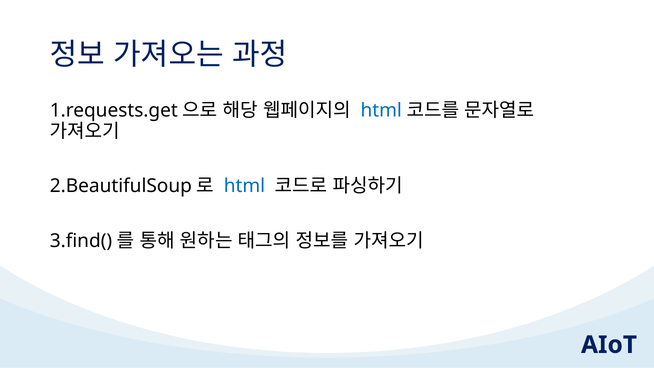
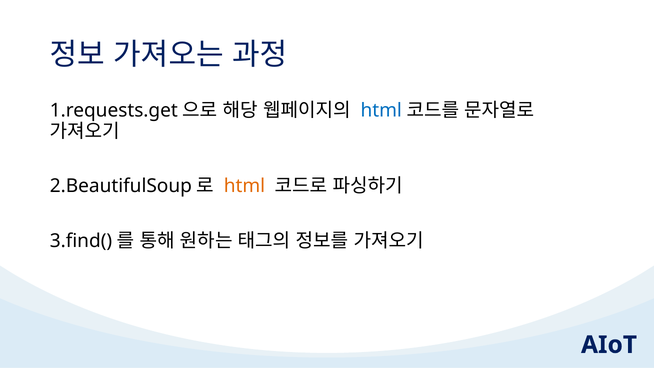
html colour: blue -> orange (244, 186)
